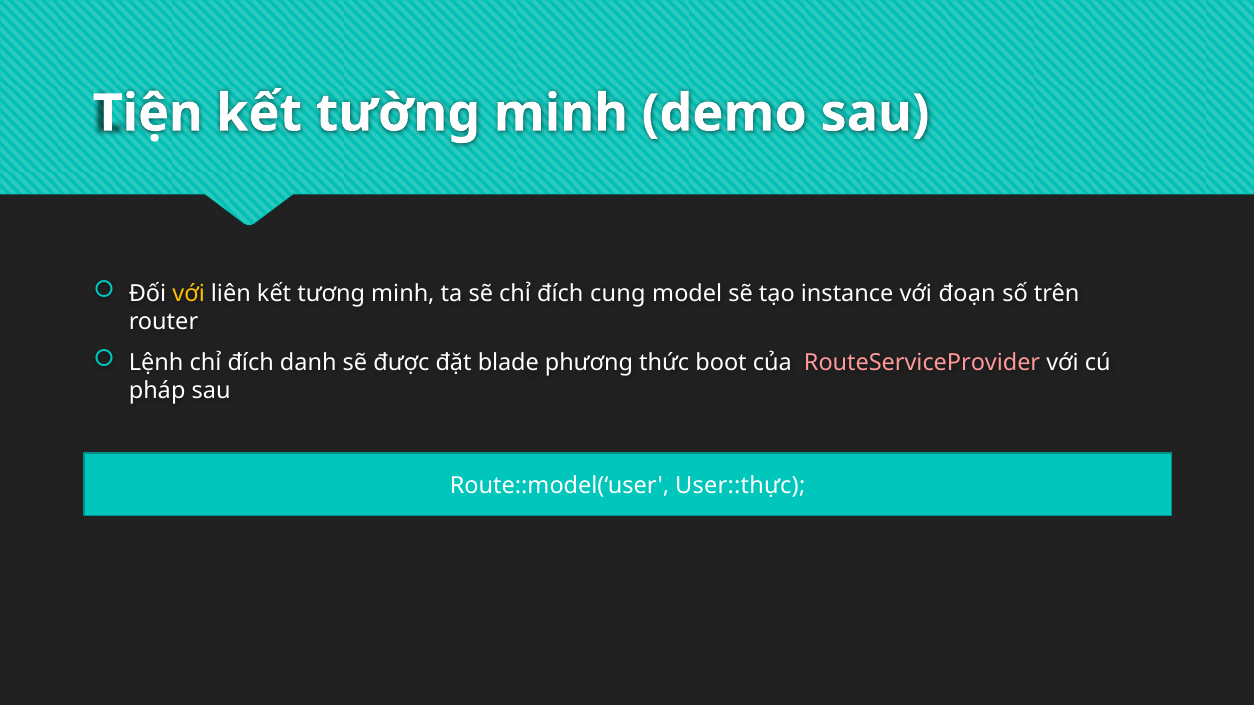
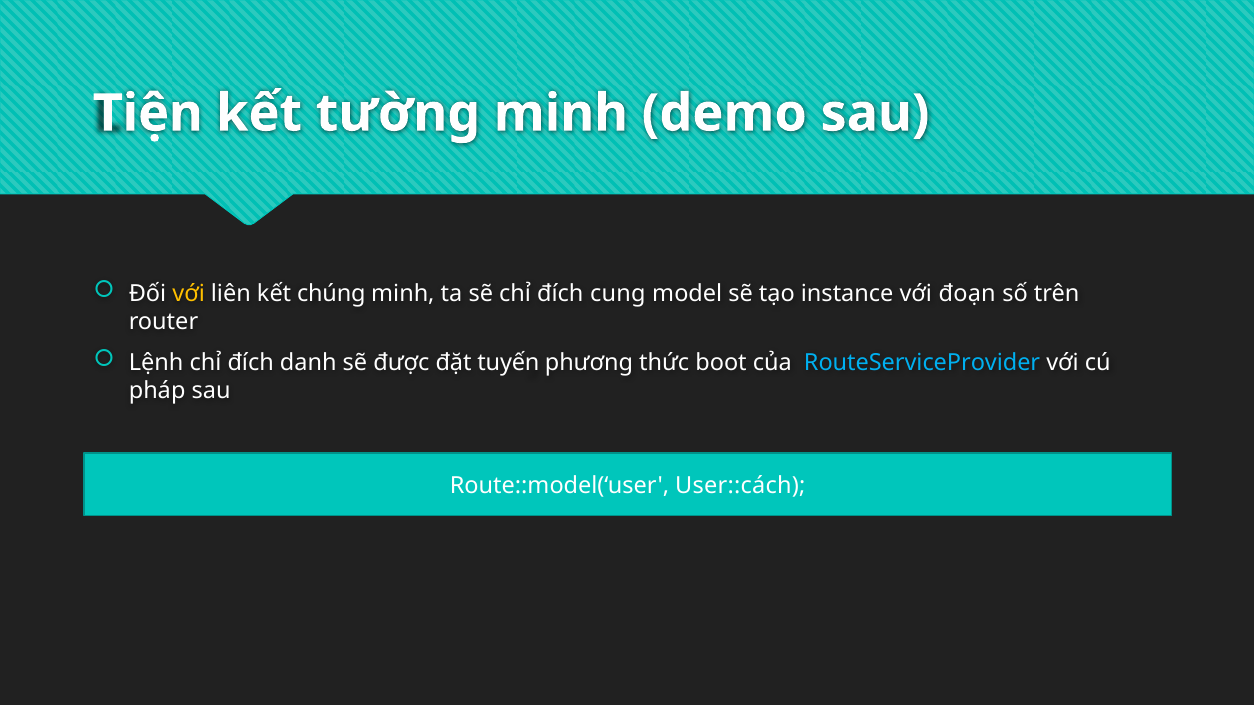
tương: tương -> chúng (331, 294)
blade: blade -> tuyến (508, 363)
RouteServiceProvider colour: pink -> light blue (922, 363)
User::thực: User::thực -> User::cách (740, 486)
